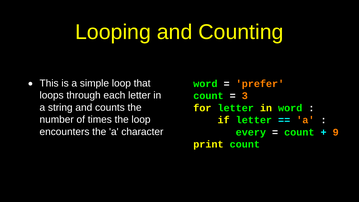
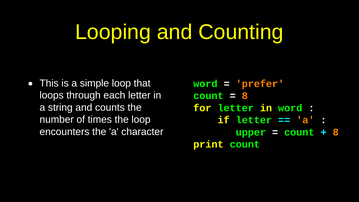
3: 3 -> 8 (245, 96)
every: every -> upper (251, 132)
9: 9 -> 8 (336, 132)
